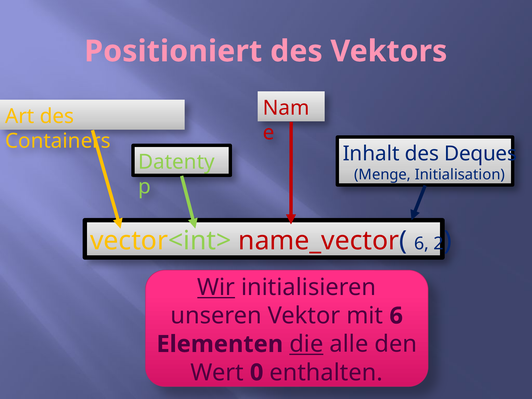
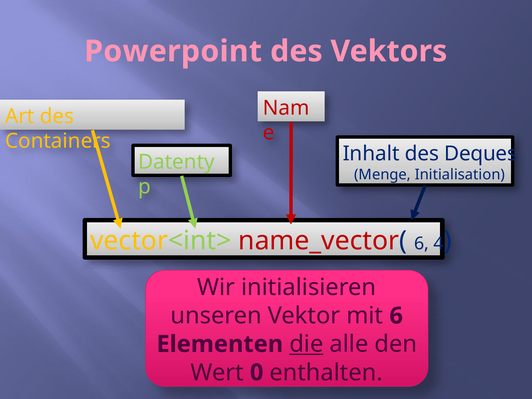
Positioniert: Positioniert -> Powerpoint (173, 51)
2: 2 -> 4 (439, 244)
Wir underline: present -> none (216, 287)
